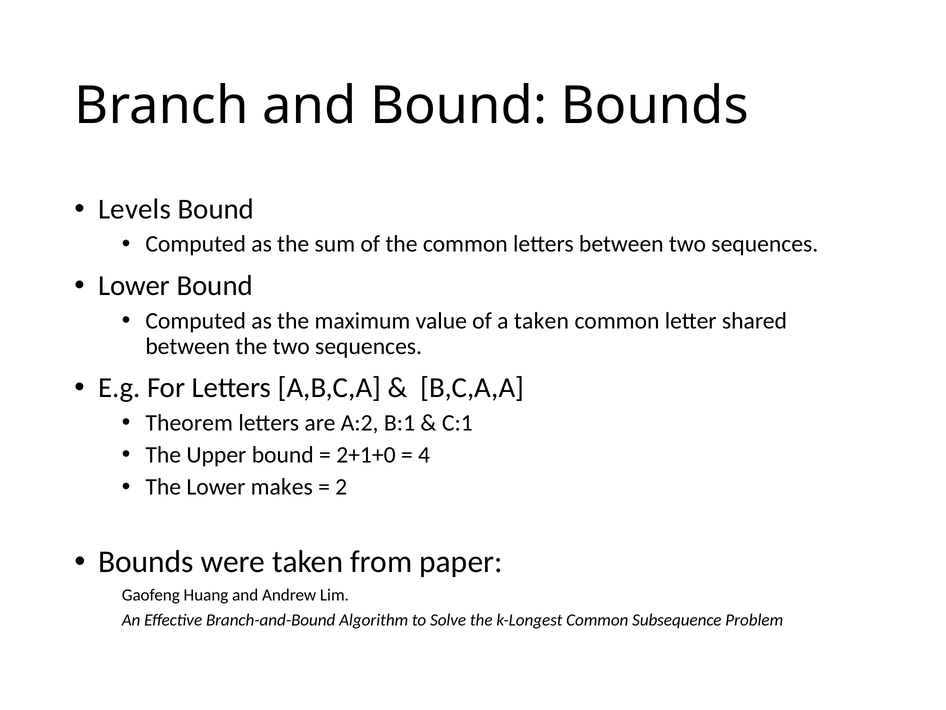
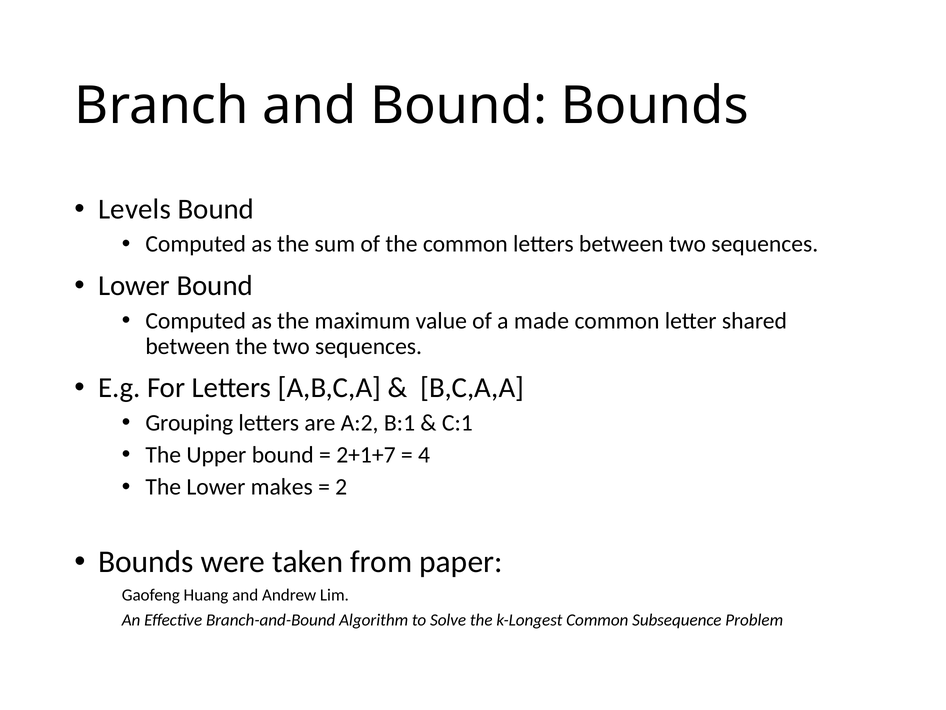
a taken: taken -> made (541, 320)
Theorem: Theorem -> Grouping (189, 422)
2+1+0: 2+1+0 -> 2+1+7 (366, 455)
